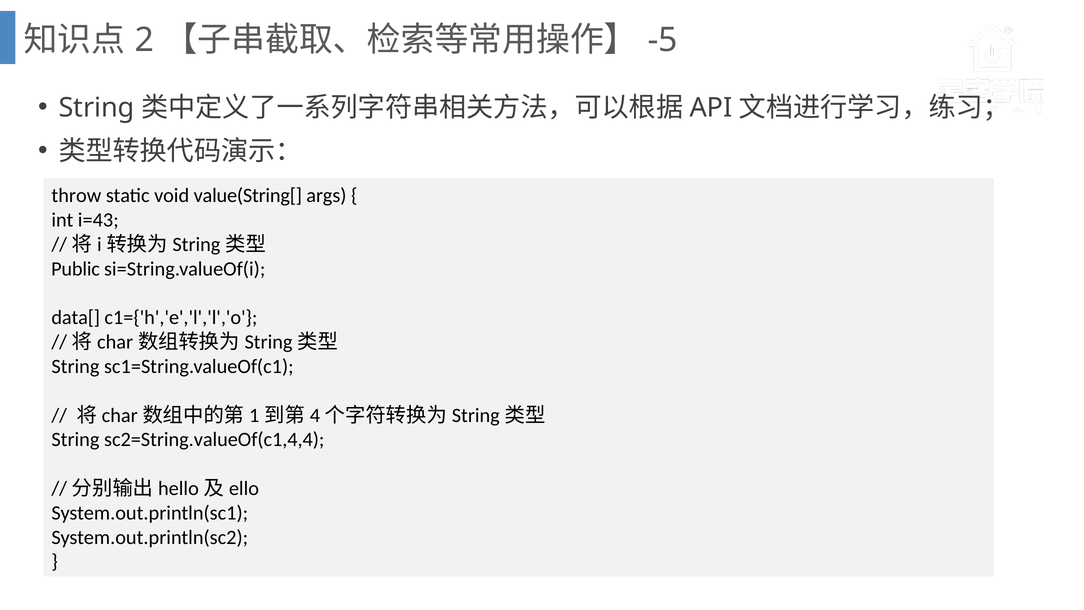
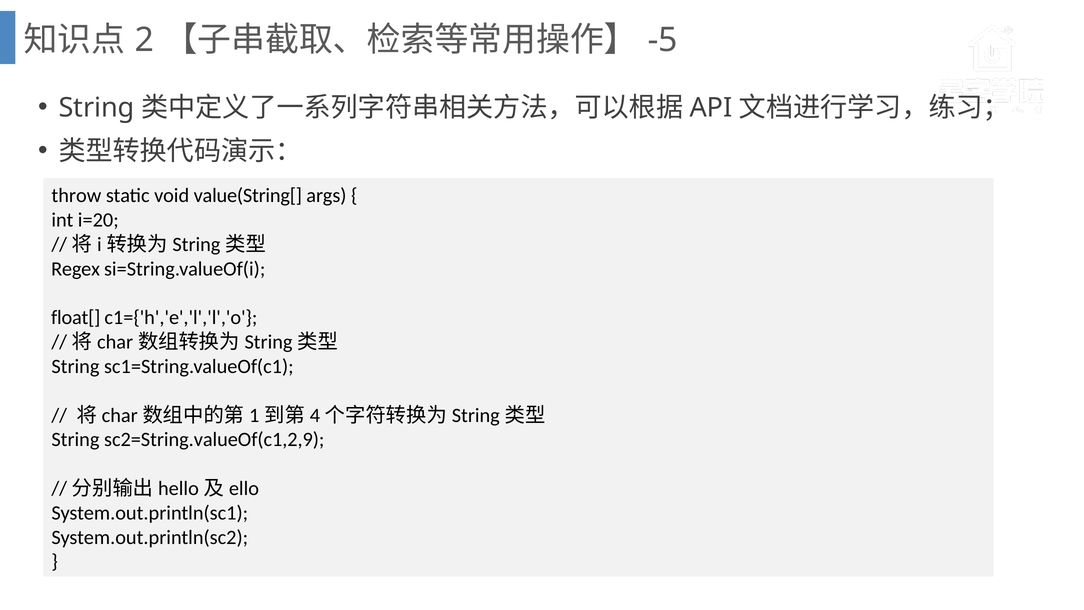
i=43: i=43 -> i=20 (98, 220)
Public: Public -> Regex (76, 269)
data[: data[ -> float[ (76, 318)
sc2=String.valueOf(c1,4,4: sc2=String.valueOf(c1,4,4 -> sc2=String.valueOf(c1,2,9 (214, 440)
